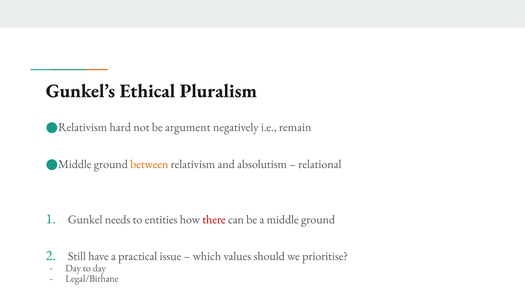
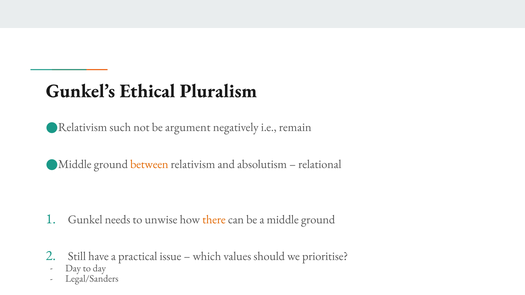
hard: hard -> such (120, 127)
entities: entities -> unwise (161, 220)
there colour: red -> orange (214, 220)
Legal/Birhane: Legal/Birhane -> Legal/Sanders (92, 279)
